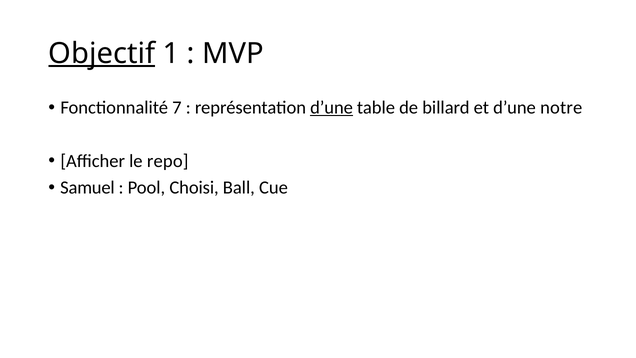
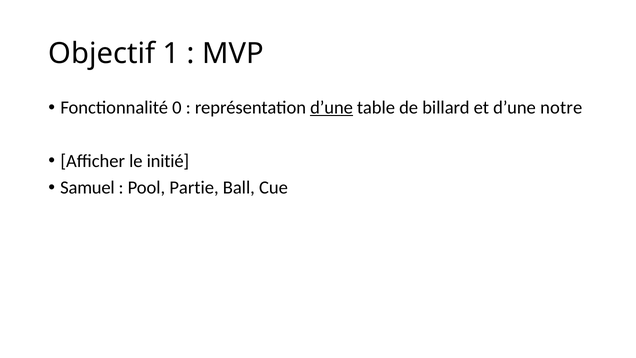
Objectif underline: present -> none (102, 53)
7: 7 -> 0 (177, 108)
repo: repo -> initié (168, 161)
Choisi: Choisi -> Partie (194, 188)
